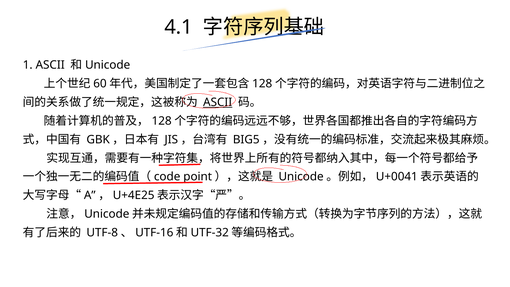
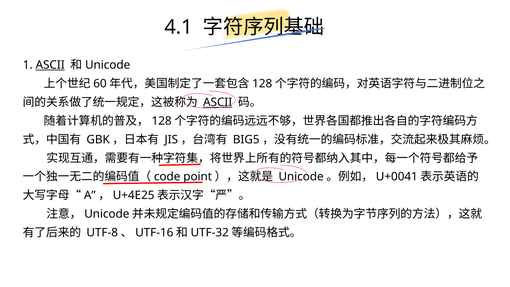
ASCII underline: none -> present (50, 65)
